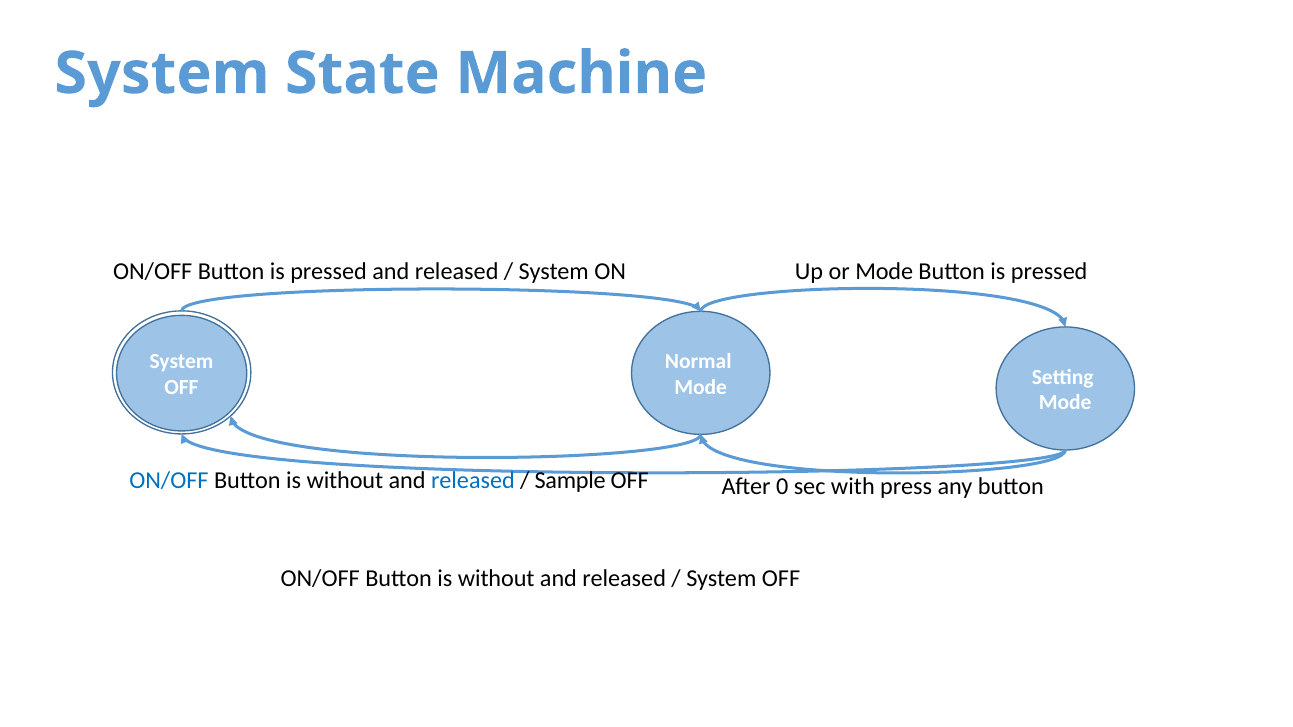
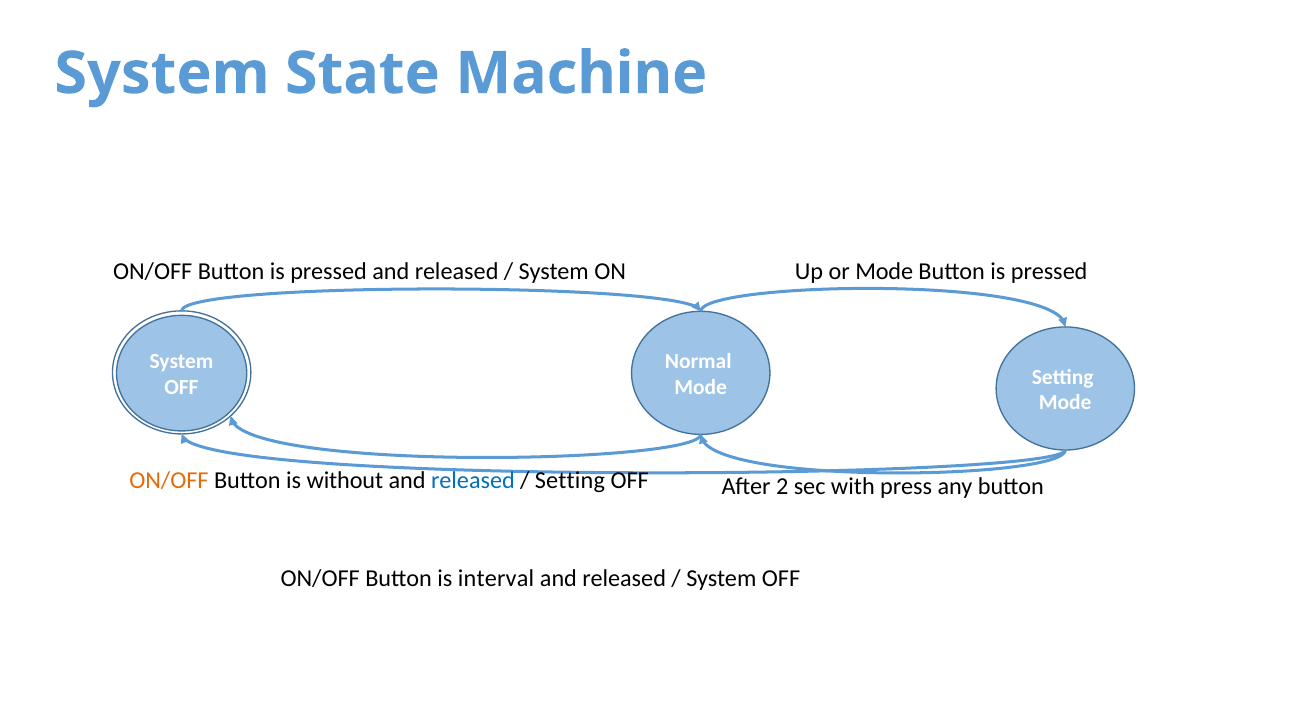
ON/OFF colour: blue -> orange (169, 480)
Sample: Sample -> Setting (570, 480)
0: 0 -> 2 (782, 487)
without: without -> interval (496, 578)
